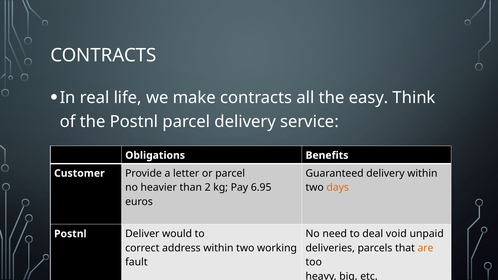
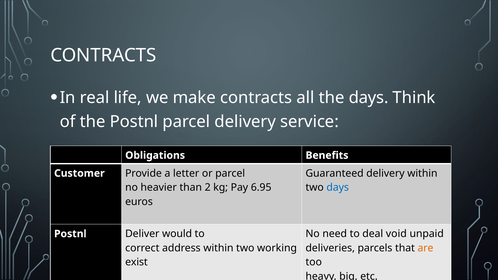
the easy: easy -> days (369, 98)
days colour: orange -> blue (338, 188)
fault: fault -> exist (136, 262)
